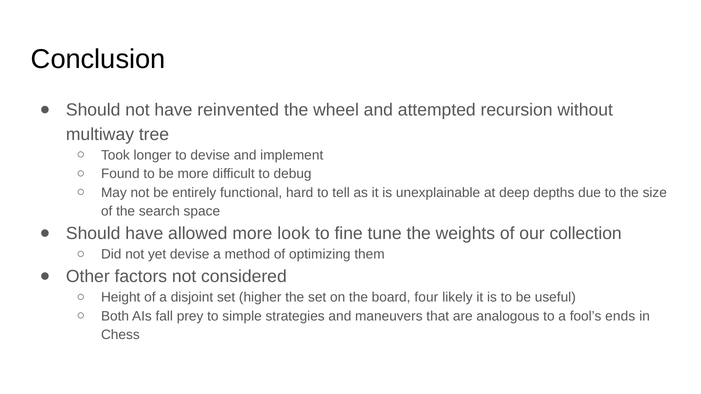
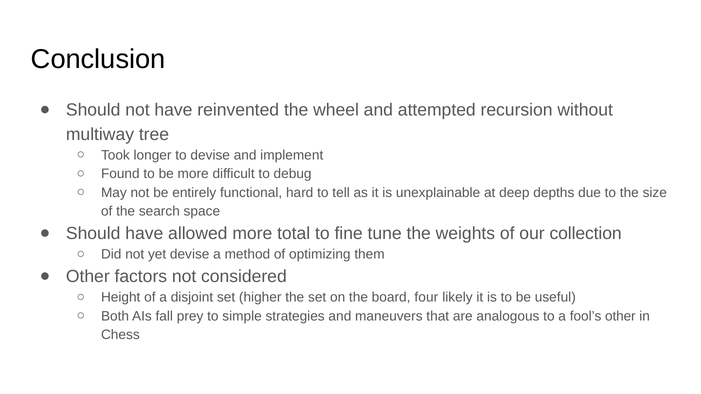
look: look -> total (294, 234)
fool’s ends: ends -> other (620, 316)
